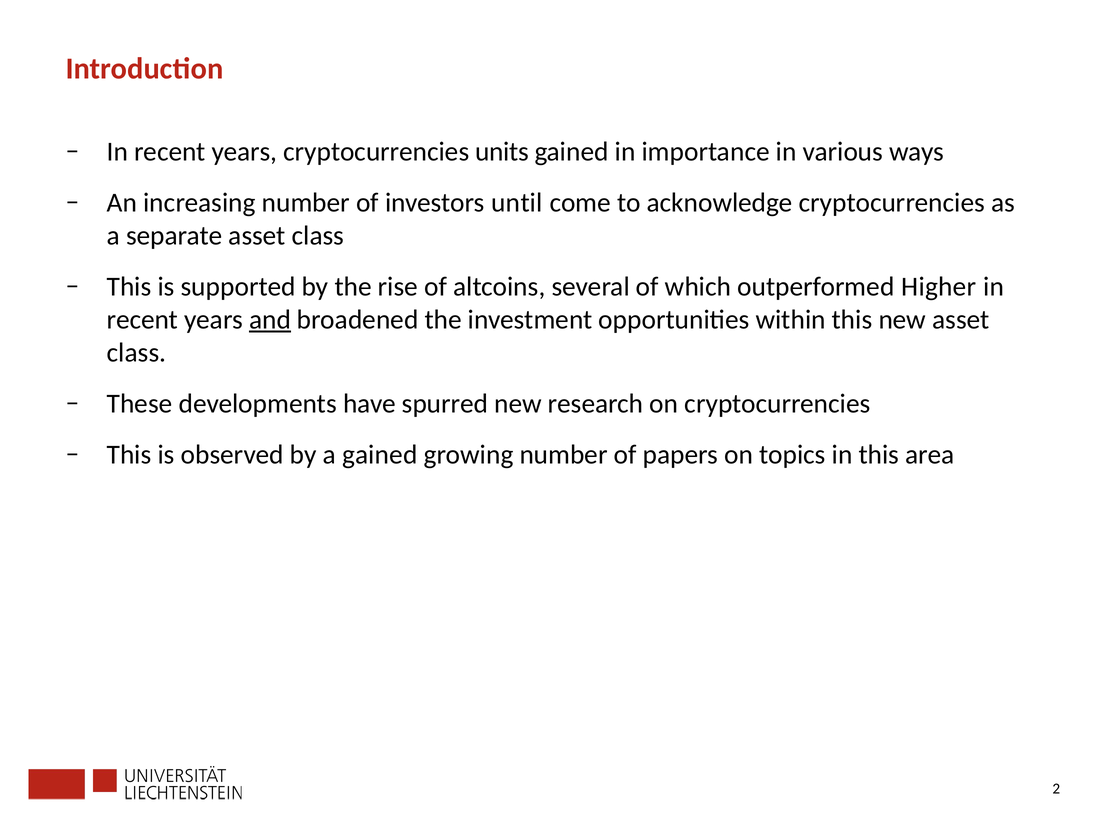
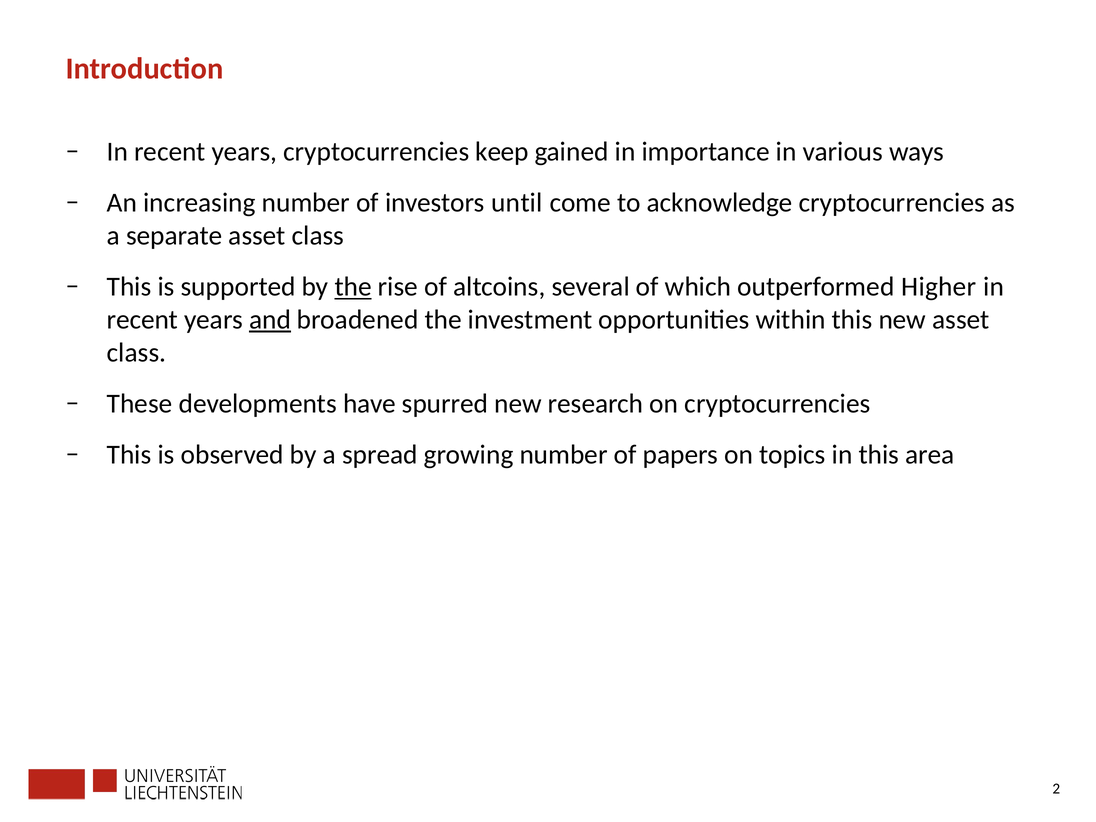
units: units -> keep (502, 152)
the underline: none -> present (353, 287)
a gained: gained -> spread (380, 455)
